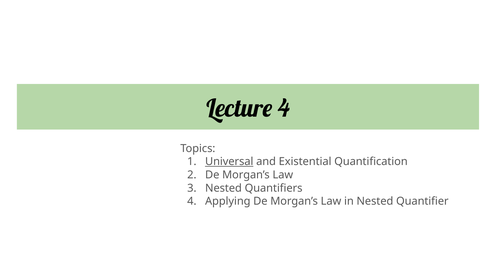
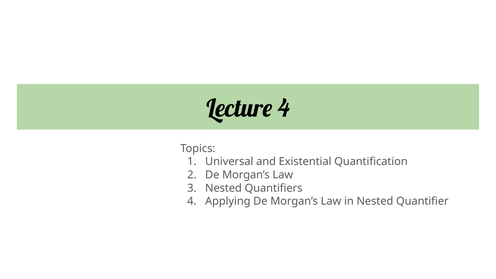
Universal underline: present -> none (229, 162)
